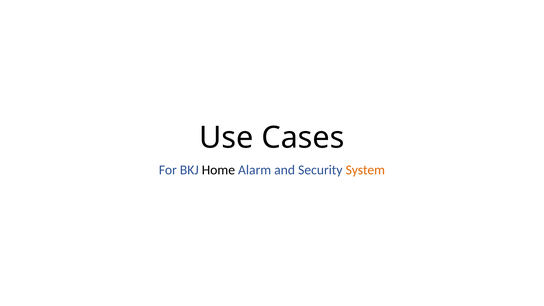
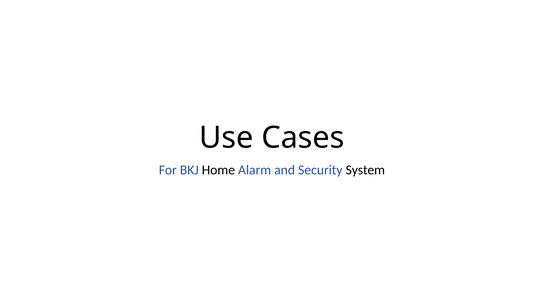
System colour: orange -> black (365, 170)
